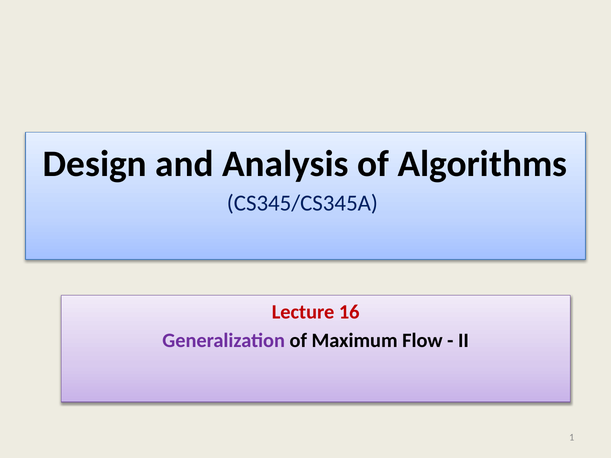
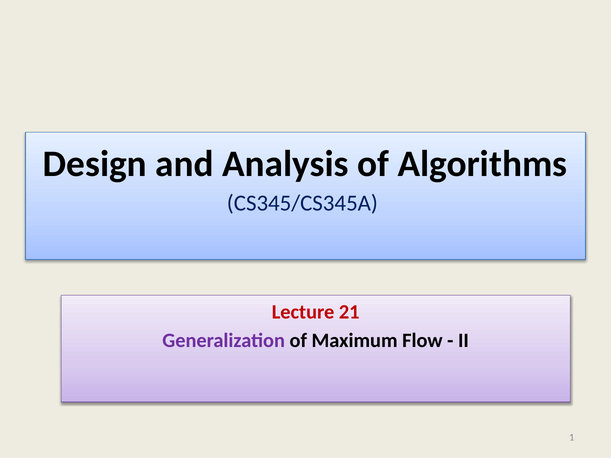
16: 16 -> 21 (349, 312)
